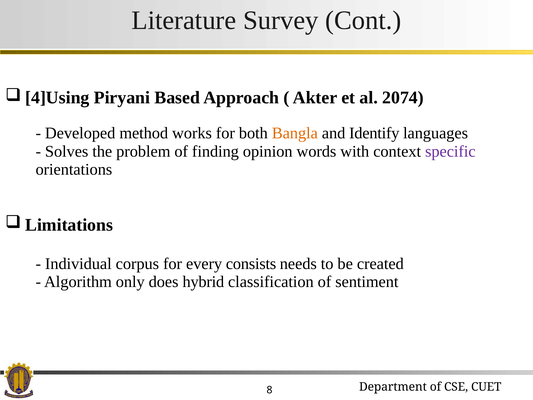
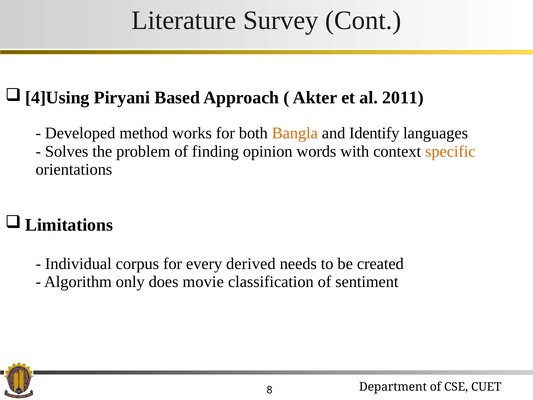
2074: 2074 -> 2011 (403, 98)
specific colour: purple -> orange (450, 151)
consists: consists -> derived (251, 264)
hybrid: hybrid -> movie (203, 282)
